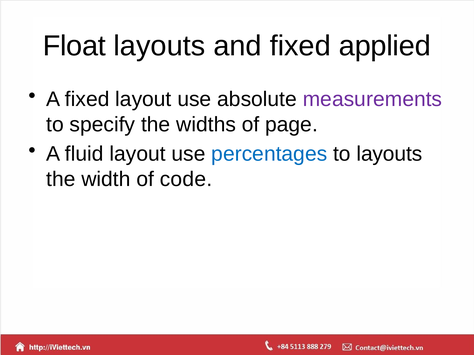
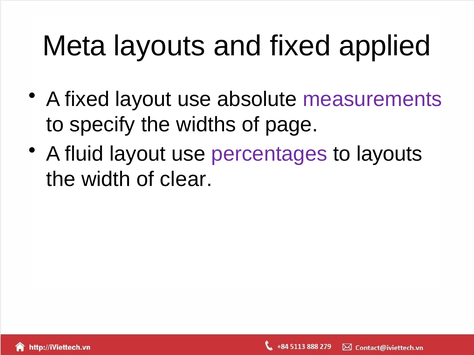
Float: Float -> Meta (74, 46)
percentages colour: blue -> purple (269, 154)
code: code -> clear (186, 180)
